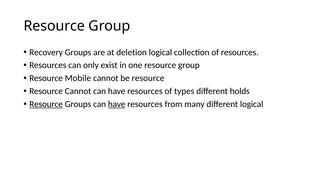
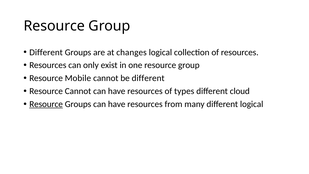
Recovery: Recovery -> Different (46, 52)
deletion: deletion -> changes (132, 52)
be resource: resource -> different (148, 78)
holds: holds -> cloud (240, 91)
have underline: present -> none (117, 104)
